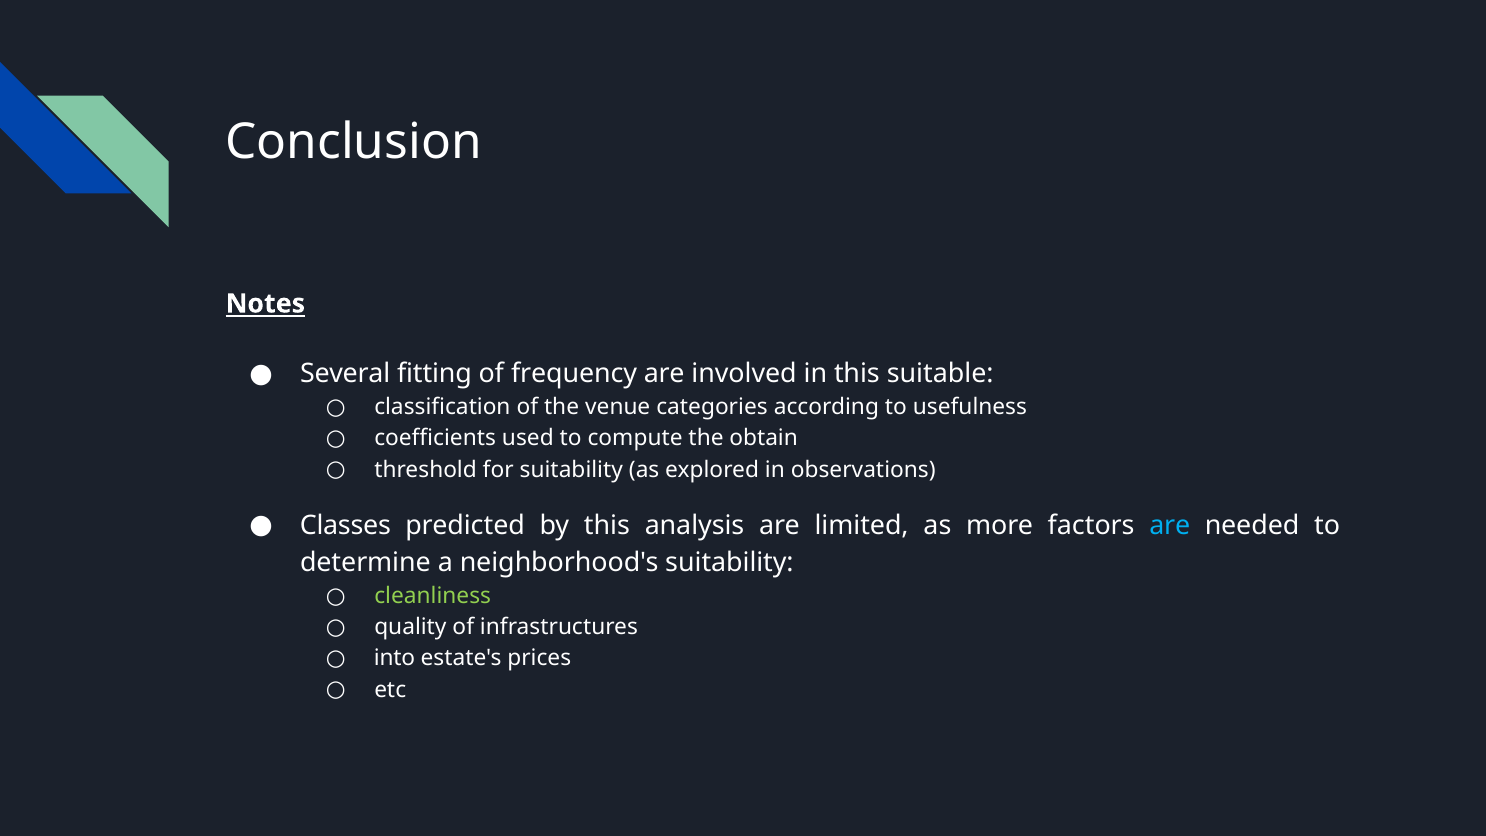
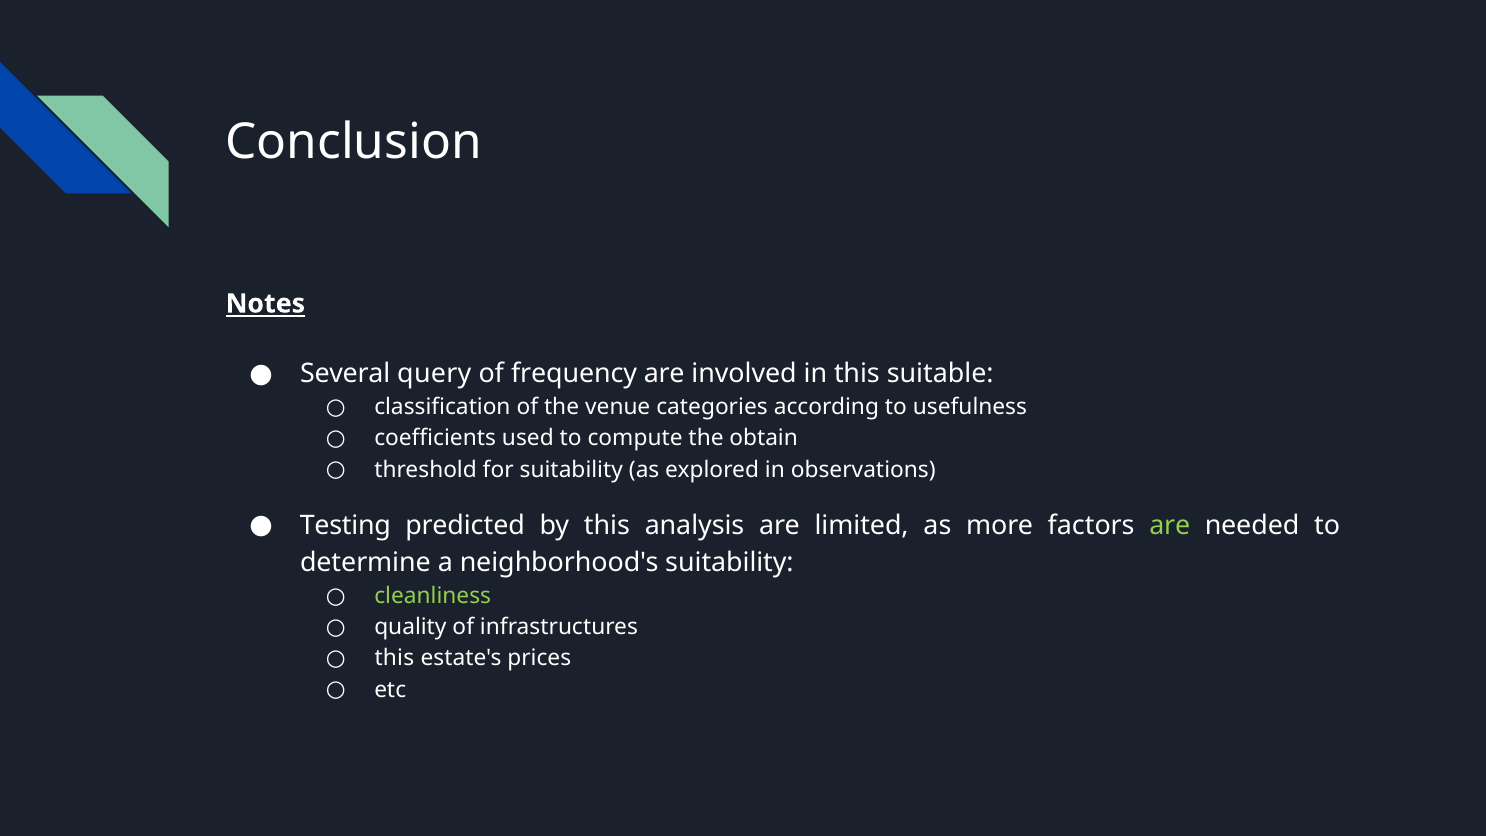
fitting: fitting -> query (434, 374)
Classes: Classes -> Testing (345, 525)
are colour: light blue -> light green (1170, 525)
into: into -> this (394, 658)
